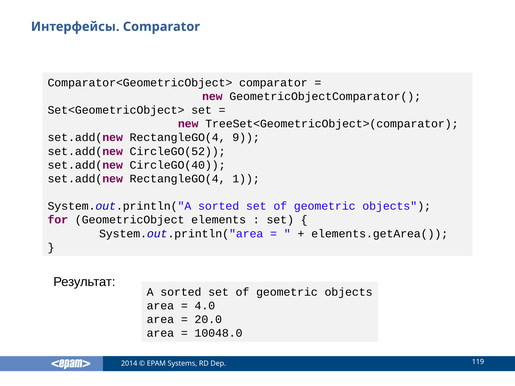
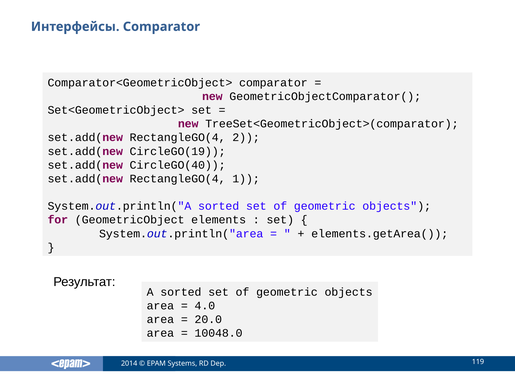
9: 9 -> 2 (246, 138)
CircleGO(52: CircleGO(52 -> CircleGO(19 (178, 151)
